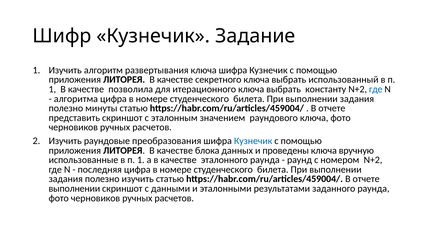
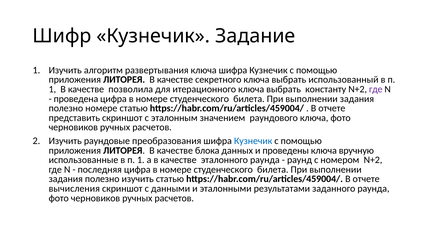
где colour: blue -> purple (376, 89)
алгоритма: алгоритма -> проведена (76, 99)
полезно минуты: минуты -> номере (101, 108)
выполнении: выполнении -> вычисления (74, 188)
